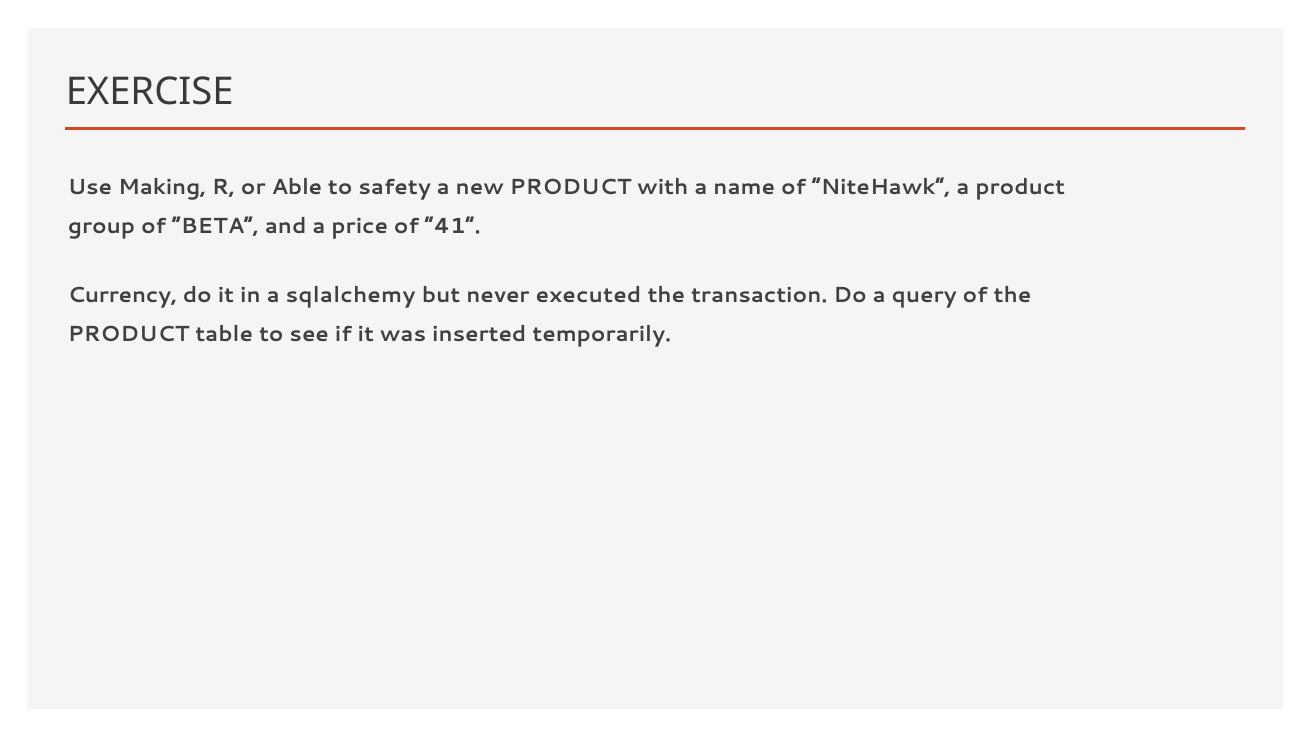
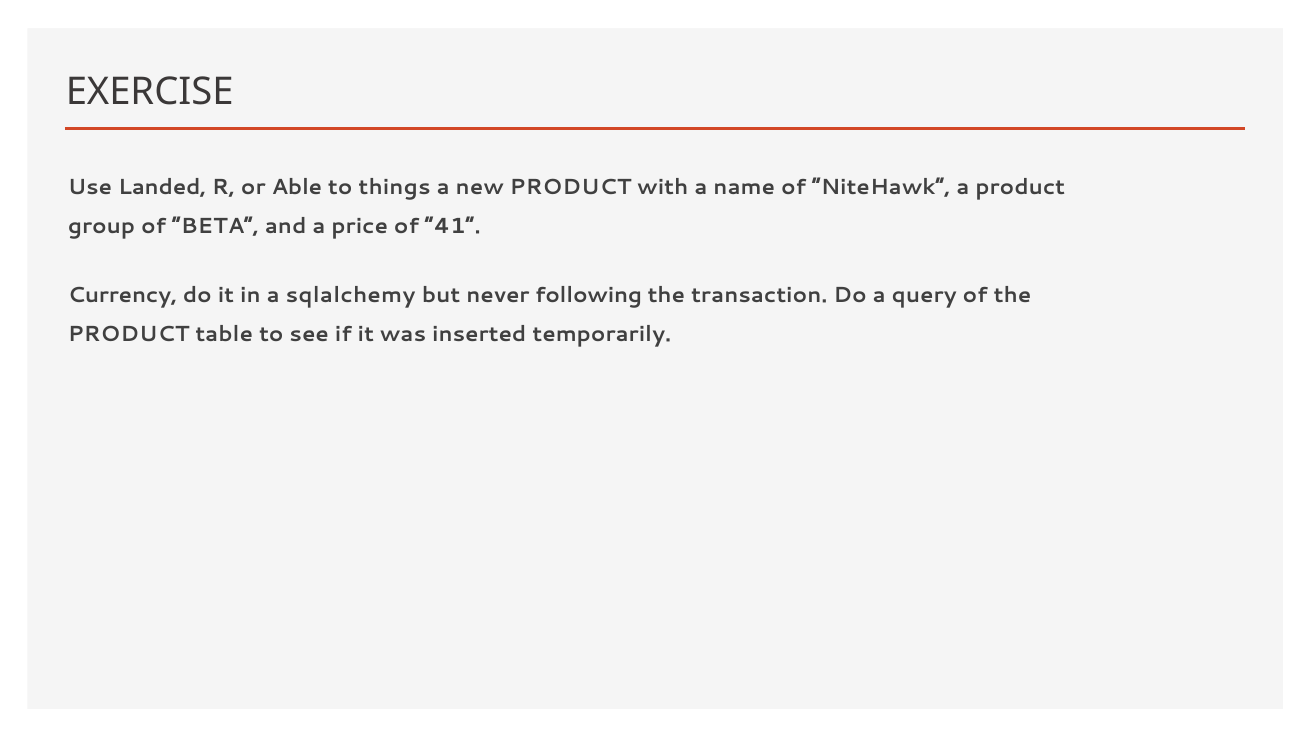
Making: Making -> Landed (162, 187)
safety: safety -> things (395, 187)
executed: executed -> following (589, 295)
